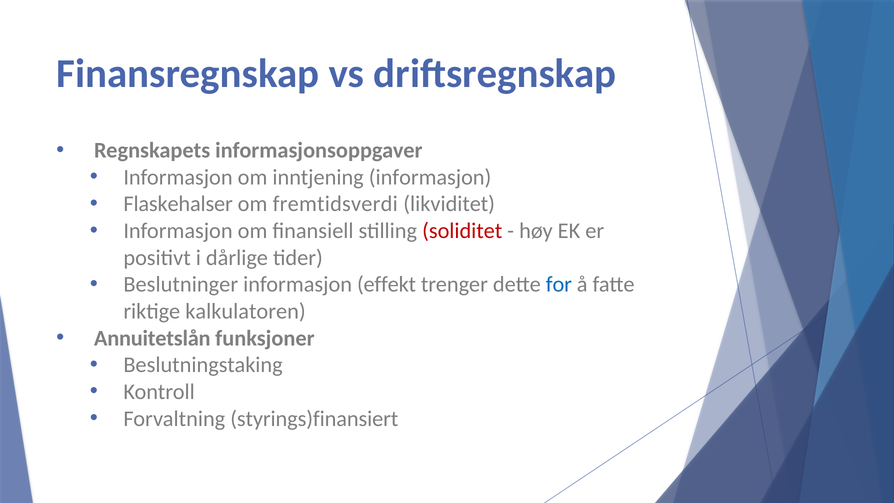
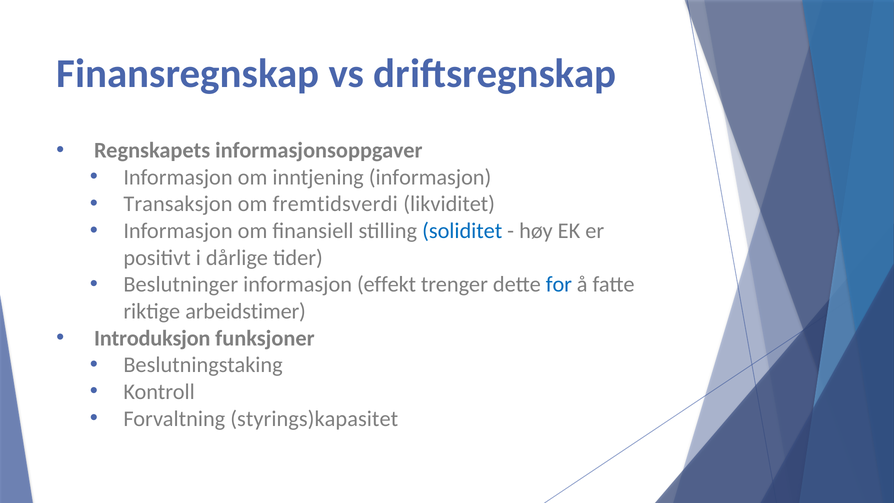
Flaskehalser: Flaskehalser -> Transaksjon (178, 204)
soliditet colour: red -> blue (462, 231)
kalkulatoren: kalkulatoren -> arbeidstimer (246, 311)
Annuitetslån: Annuitetslån -> Introduksjon (152, 338)
styrings)finansiert: styrings)finansiert -> styrings)kapasitet (314, 419)
